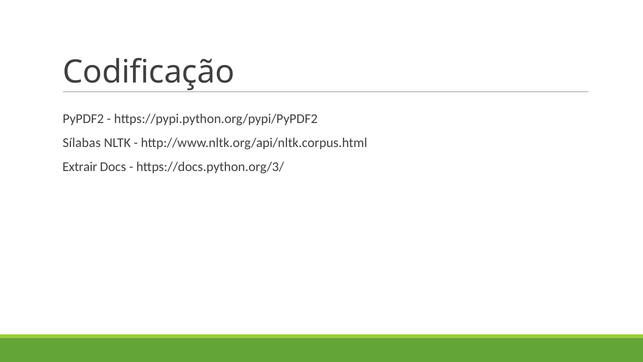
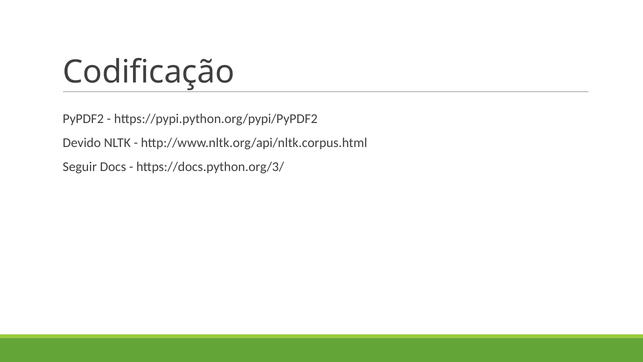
Sílabas: Sílabas -> Devido (82, 143)
Extrair: Extrair -> Seguir (80, 167)
